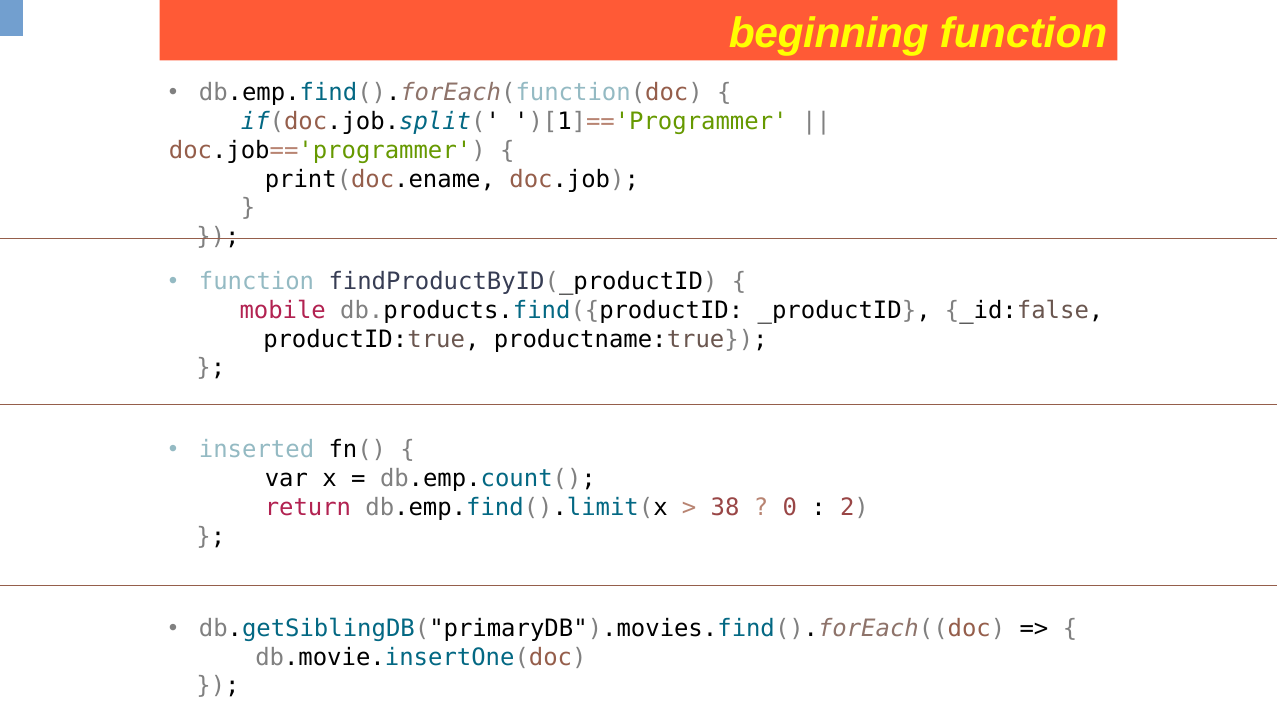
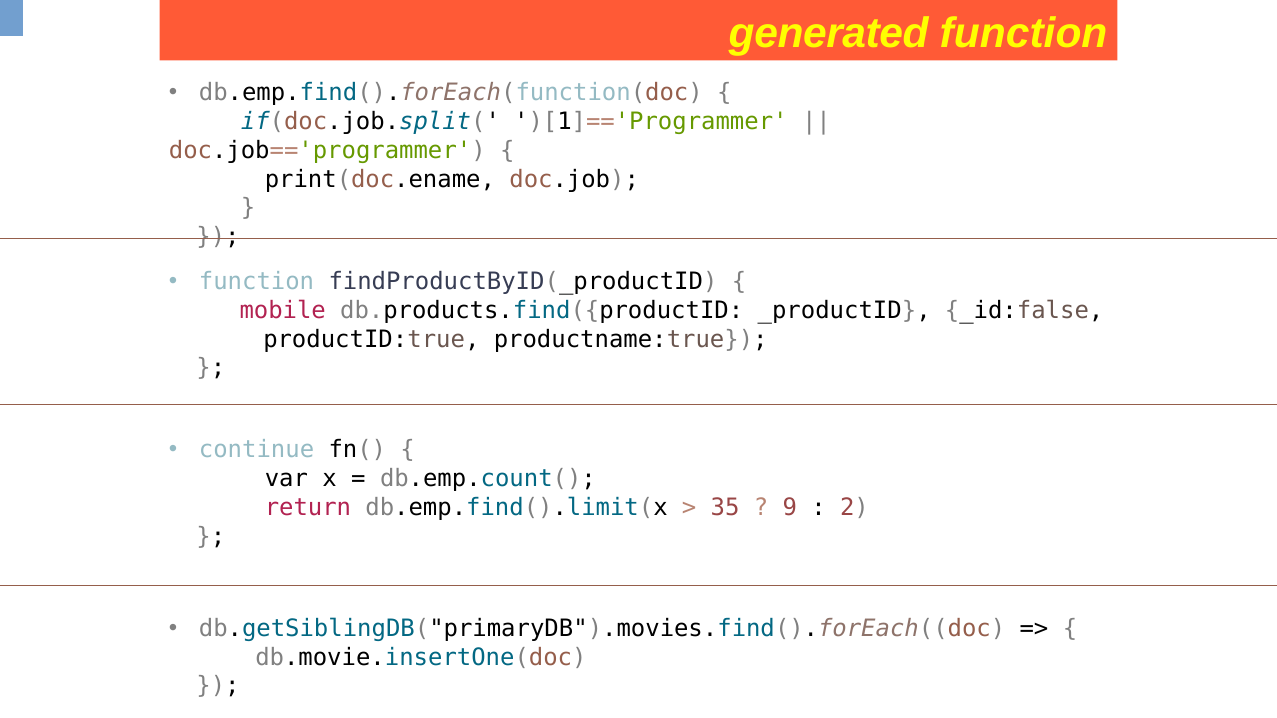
beginning: beginning -> generated (829, 33)
inserted: inserted -> continue (257, 450)
38: 38 -> 35 (725, 508)
0: 0 -> 9 (790, 508)
